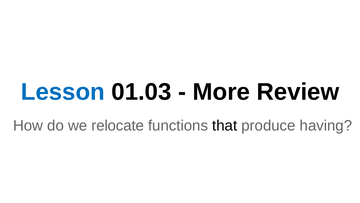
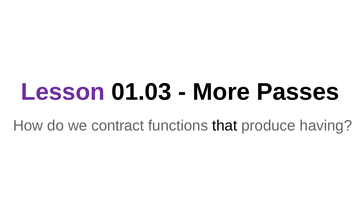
Lesson colour: blue -> purple (63, 92)
Review: Review -> Passes (298, 92)
relocate: relocate -> contract (118, 125)
